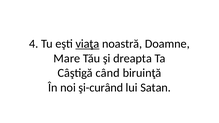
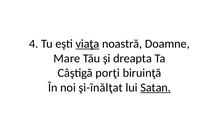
când: când -> porţi (108, 73)
şi-curând: şi-curând -> şi-înălţat (101, 88)
Satan underline: none -> present (156, 88)
